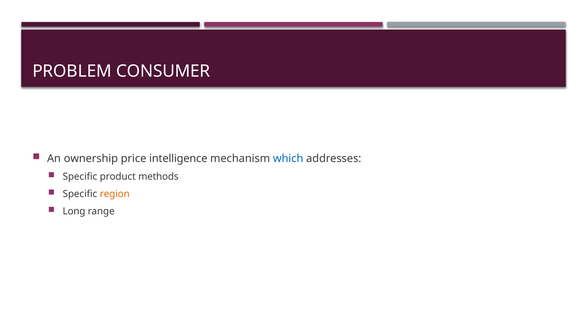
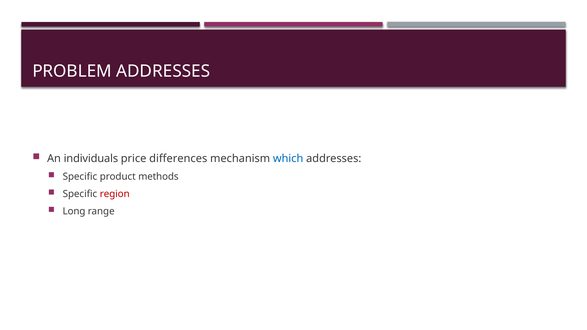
PROBLEM CONSUMER: CONSUMER -> ADDRESSES (163, 71)
ownership: ownership -> individuals (91, 159)
intelligence: intelligence -> differences (178, 159)
region colour: orange -> red (115, 194)
